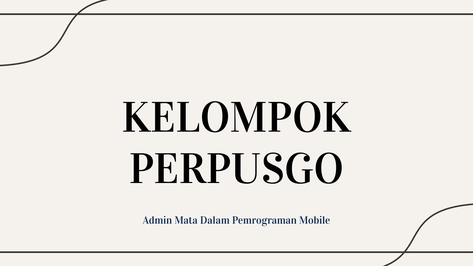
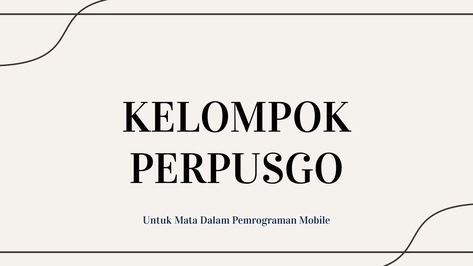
Admin: Admin -> Untuk (157, 221)
